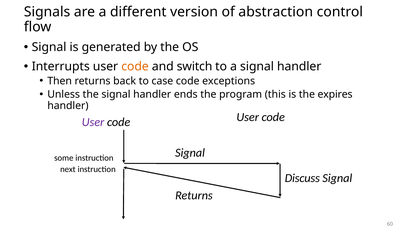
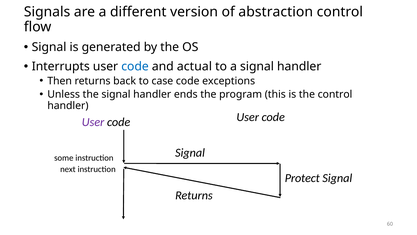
code colour: orange -> blue (135, 66)
switch: switch -> actual (194, 66)
the expires: expires -> control (335, 94)
Discuss: Discuss -> Protect (302, 178)
